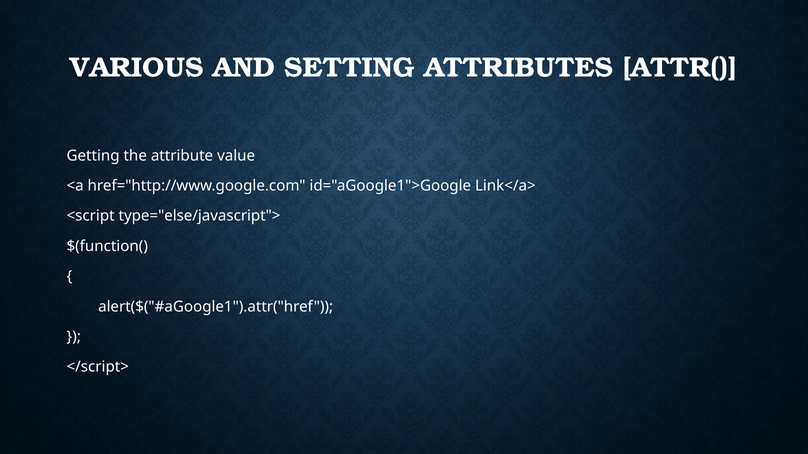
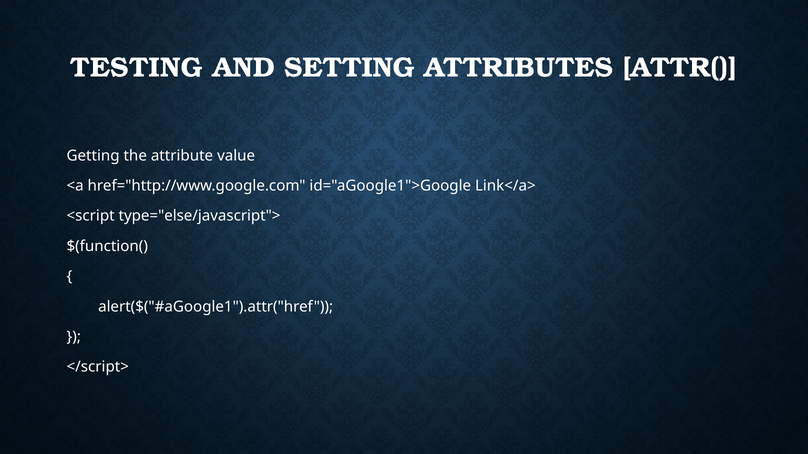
VARIOUS: VARIOUS -> TESTING (137, 67)
